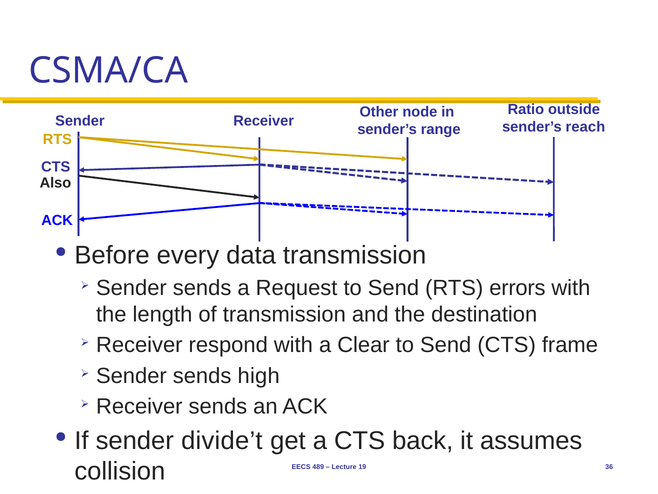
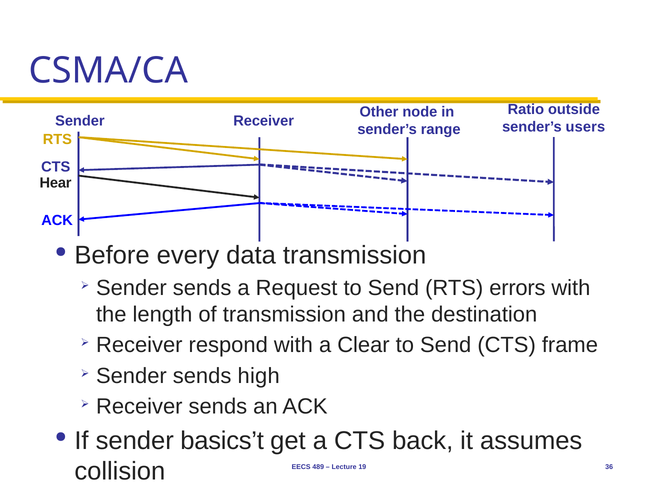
reach: reach -> users (585, 127)
Also: Also -> Hear (56, 183)
divide’t: divide’t -> basics’t (222, 440)
